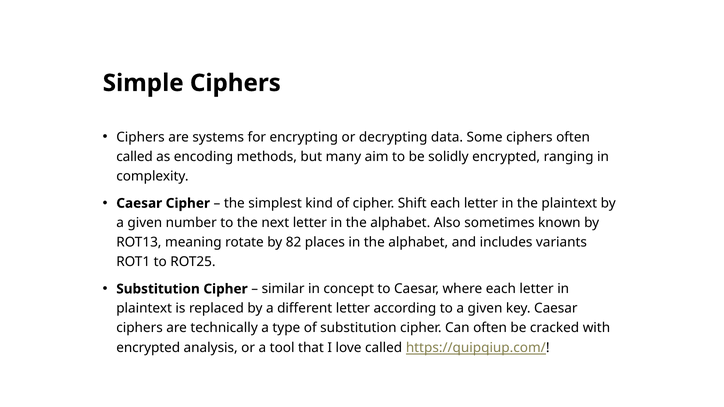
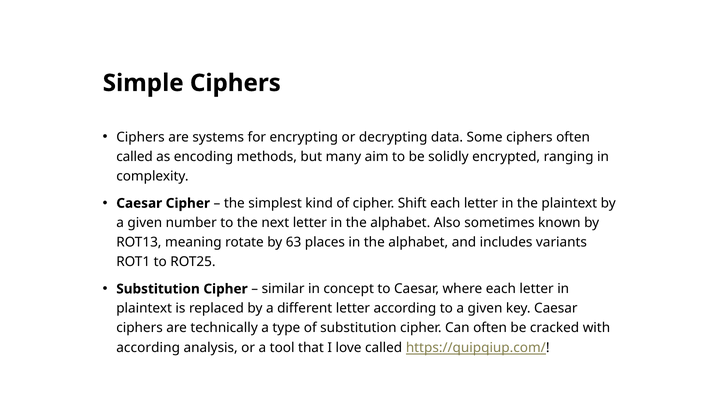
82: 82 -> 63 (294, 242)
encrypted: encrypted -> according (148, 348)
